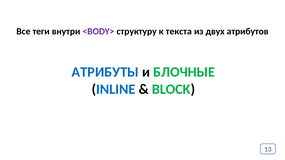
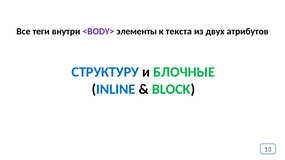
структуру: структуру -> элементы (137, 31)
АТРИБУТЫ: АТРИБУТЫ -> СТРУКТУРУ (105, 72)
